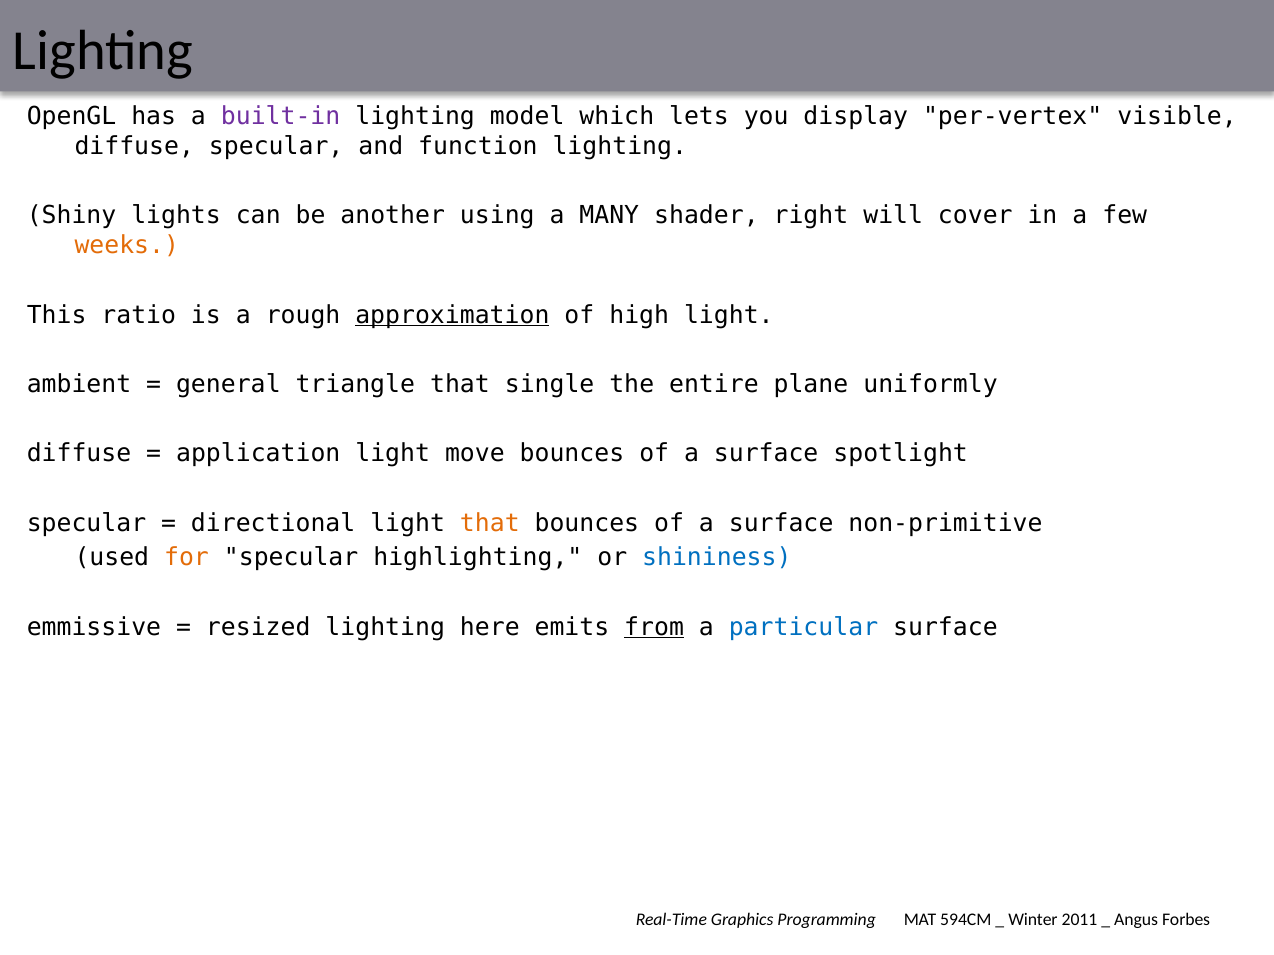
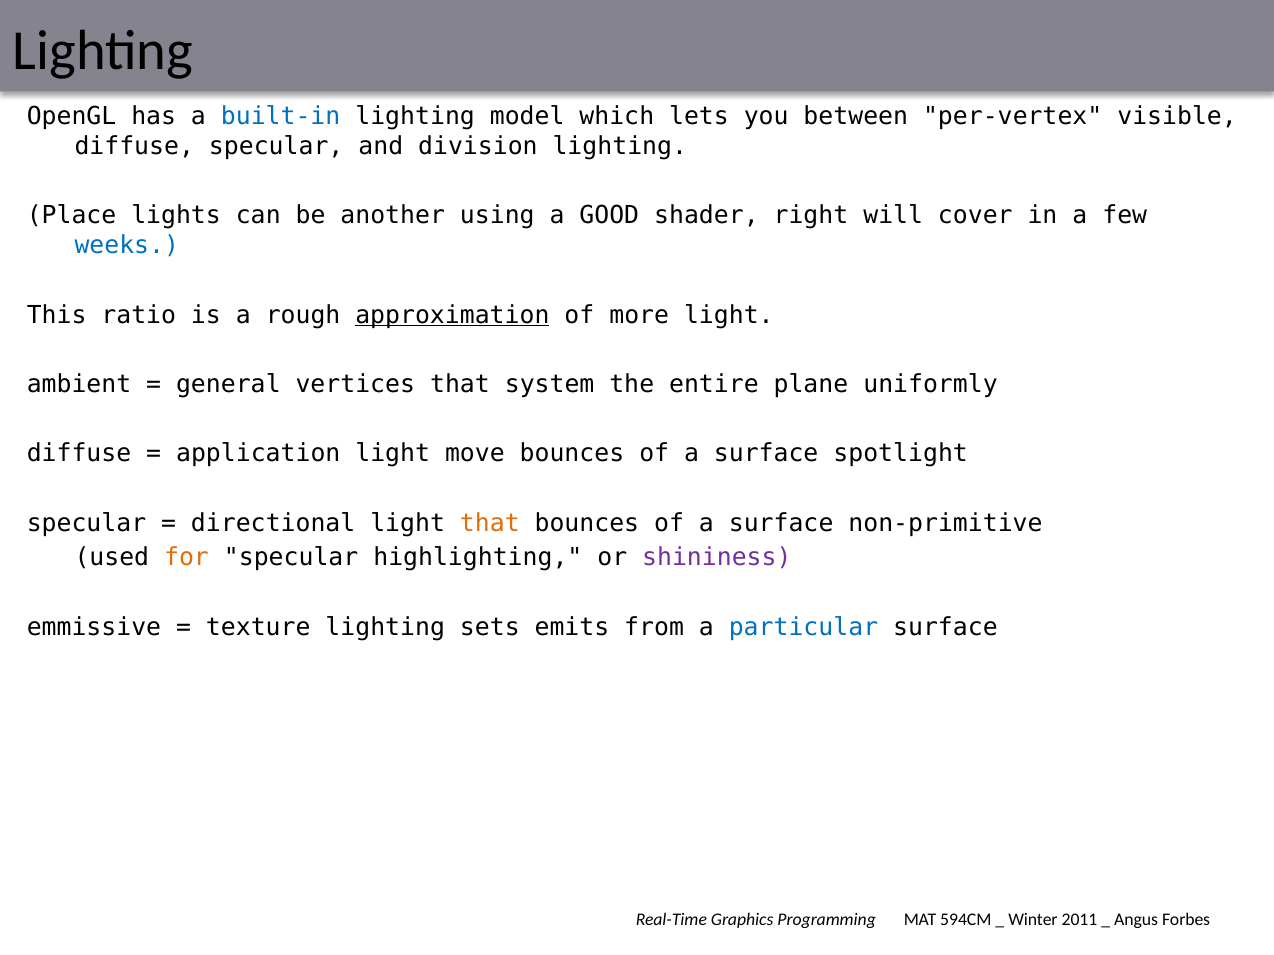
built-in colour: purple -> blue (281, 117)
display: display -> between (856, 117)
function: function -> division (478, 146)
Shiny: Shiny -> Place (72, 216)
MANY: MANY -> GOOD (609, 216)
weeks colour: orange -> blue (127, 246)
high: high -> more (639, 315)
triangle: triangle -> vertices (355, 384)
single: single -> system (550, 384)
shininess colour: blue -> purple (717, 558)
resized: resized -> texture (258, 627)
here: here -> sets (490, 627)
from underline: present -> none (654, 627)
